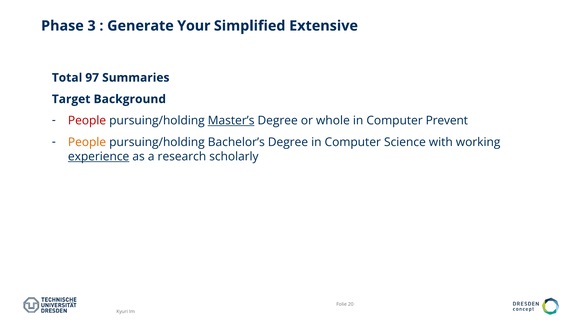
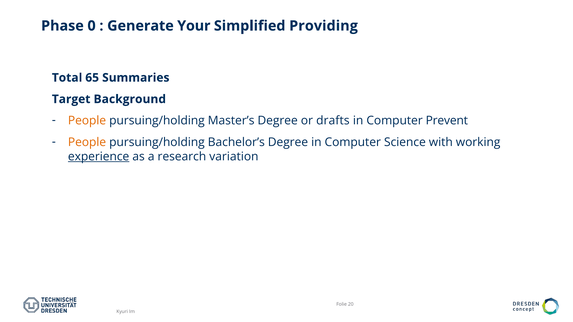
3: 3 -> 0 (92, 26)
Extensive: Extensive -> Providing (324, 26)
97: 97 -> 65 (92, 78)
People colour: red -> orange (87, 121)
Master’s underline: present -> none (231, 121)
whole: whole -> drafts (333, 121)
scholarly: scholarly -> variation (234, 157)
